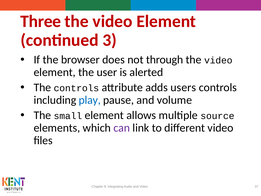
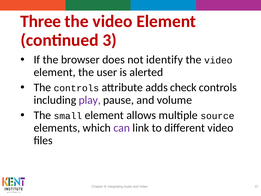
through: through -> identify (165, 60)
users: users -> check (183, 87)
play colour: blue -> purple (90, 100)
